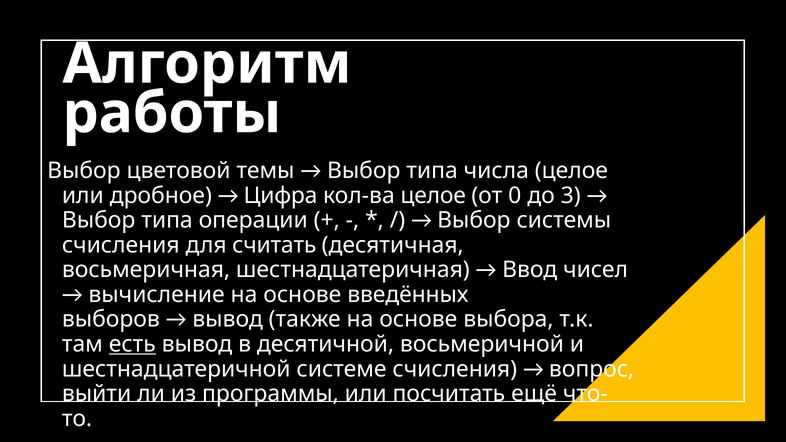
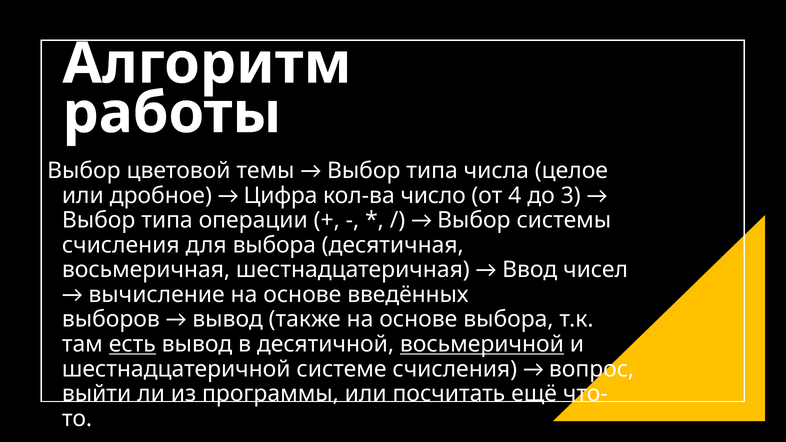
кол-ва целое: целое -> число (433, 196)
0: 0 -> 4 (515, 196)
для считать: считать -> выбора (274, 245)
восьмеричной underline: none -> present (482, 344)
